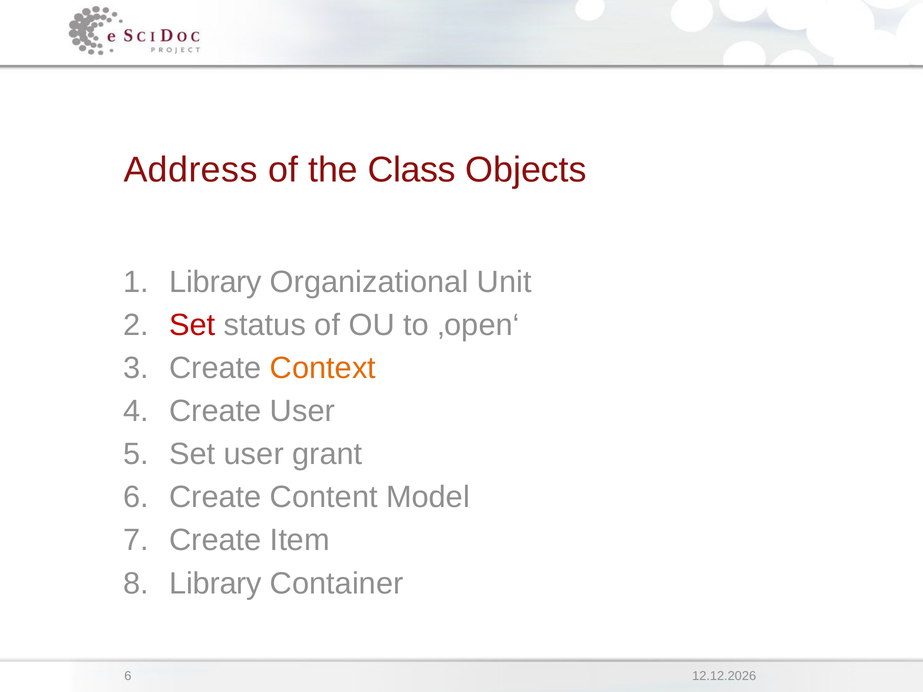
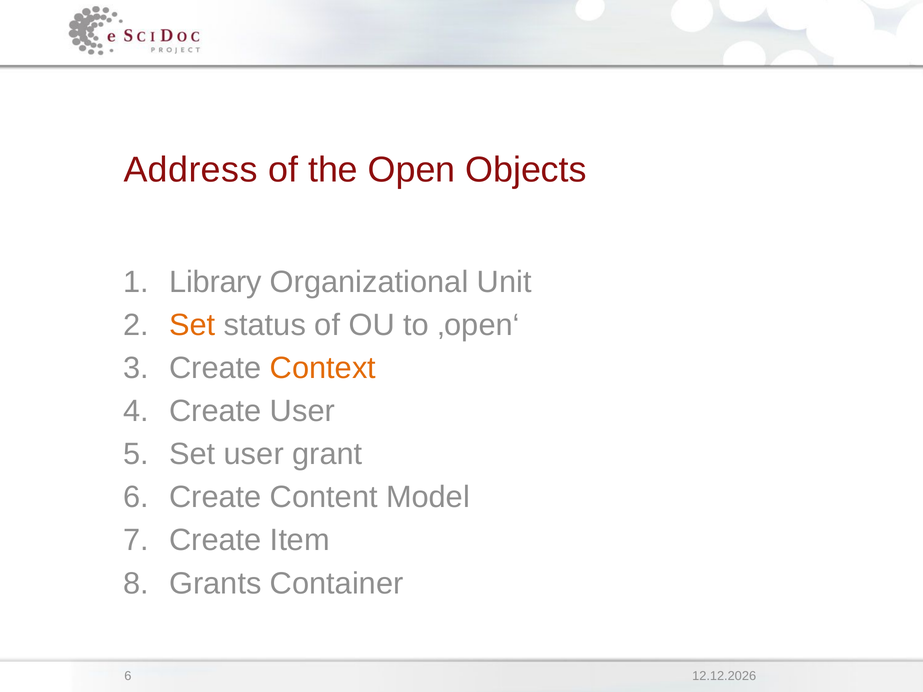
Class: Class -> Open (412, 170)
Set colour: red -> orange (192, 325)
Library: Library -> Grants (215, 584)
